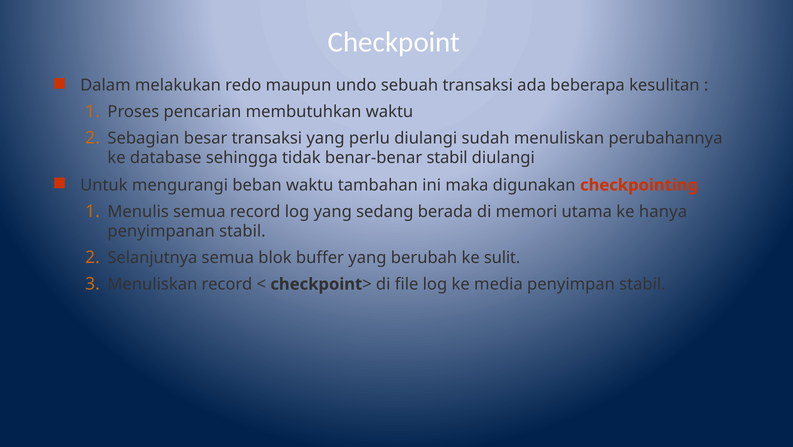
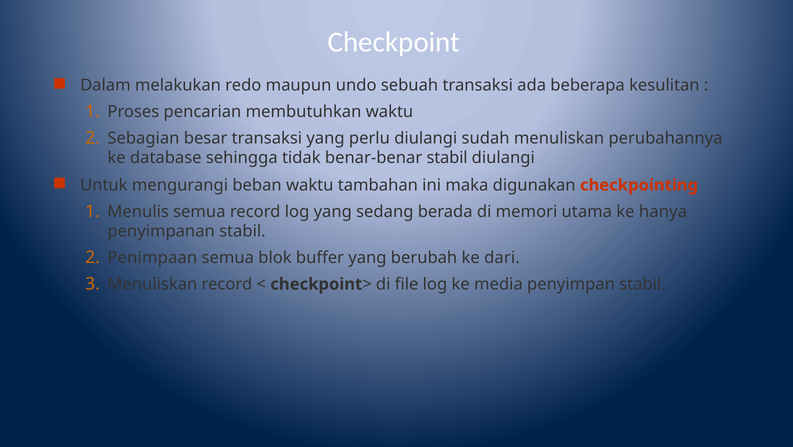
Selanjutnya: Selanjutnya -> Penimpaan (152, 258)
sulit: sulit -> dari (502, 258)
